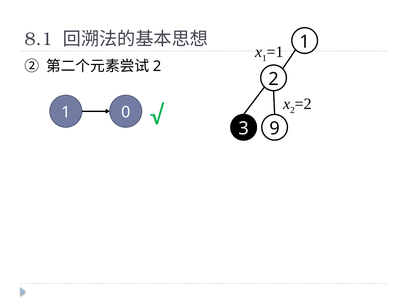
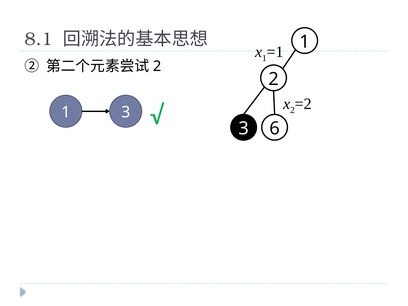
1 0: 0 -> 3 (126, 112)
9: 9 -> 6 (275, 129)
